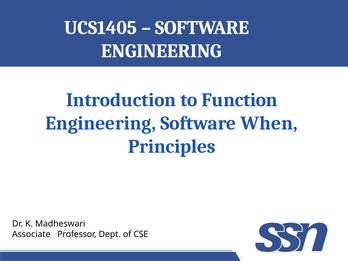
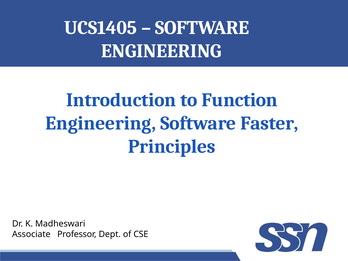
When: When -> Faster (269, 123)
